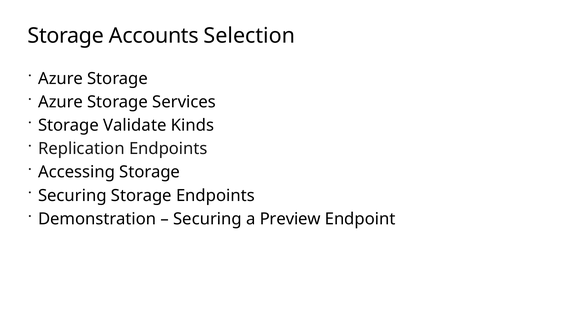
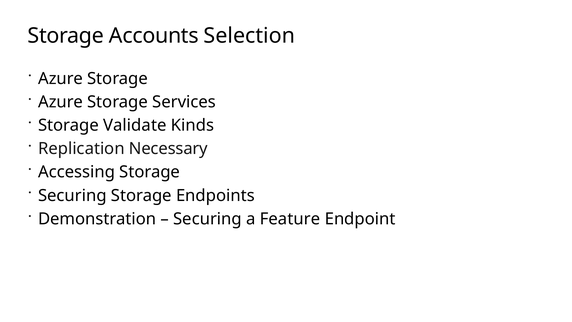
Replication Endpoints: Endpoints -> Necessary (168, 149)
Preview: Preview -> Feature (290, 219)
